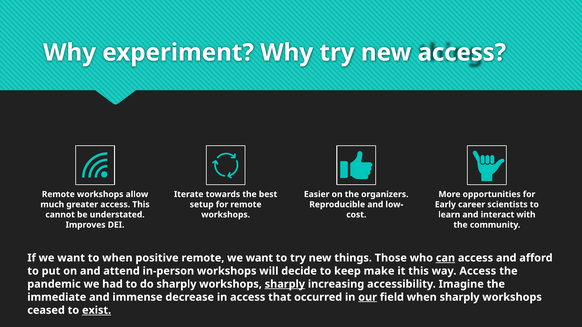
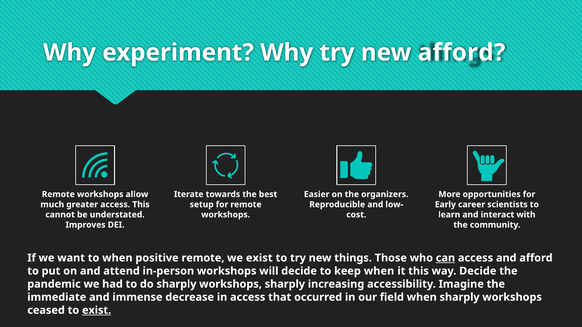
new access: access -> afford (462, 53)
want: want -> exist (259, 258)
keep make: make -> when (379, 271)
way Access: Access -> Decide (478, 271)
sharply underline: present -> none (285, 284)
our underline: present -> none (368, 297)
